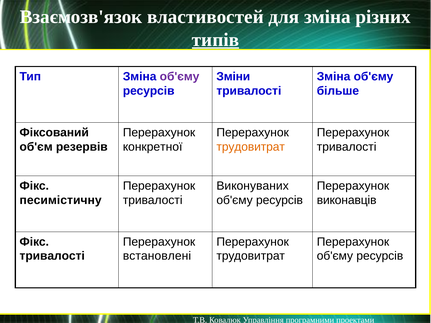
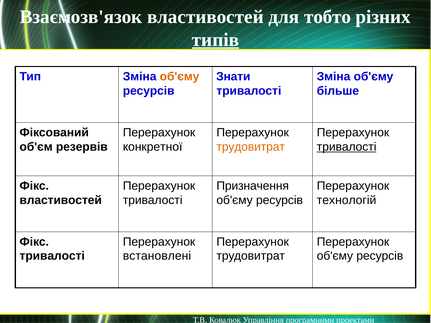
для зміна: зміна -> тобто (328, 17)
об'єму colour: purple -> orange (180, 77)
Зміни: Зміни -> Знати (233, 77)
тривалості underline: none -> present (347, 147)
Виконуваних: Виконуваних -> Призначення (253, 186)
песимістичну: песимістичну -> властивостей (61, 200)
виконавців: виконавців -> технологій (347, 200)
